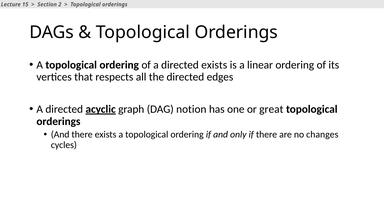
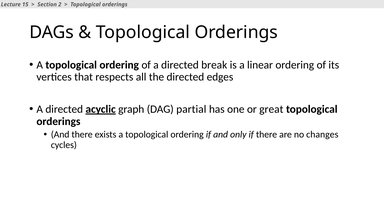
directed exists: exists -> break (214, 65)
notion: notion -> partial (191, 109)
